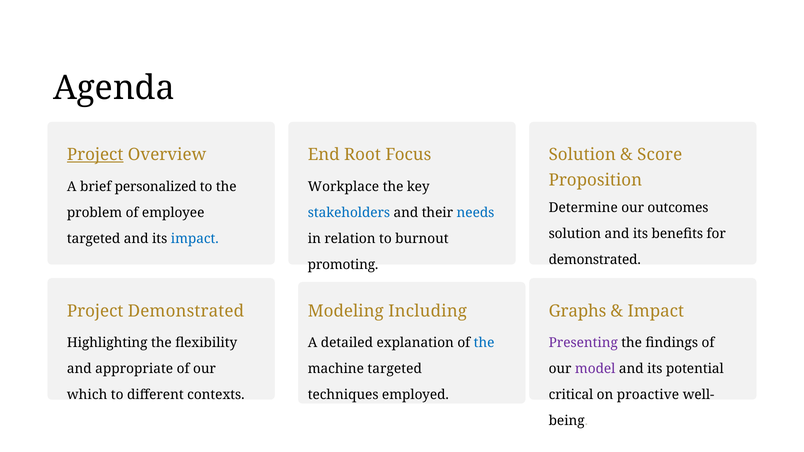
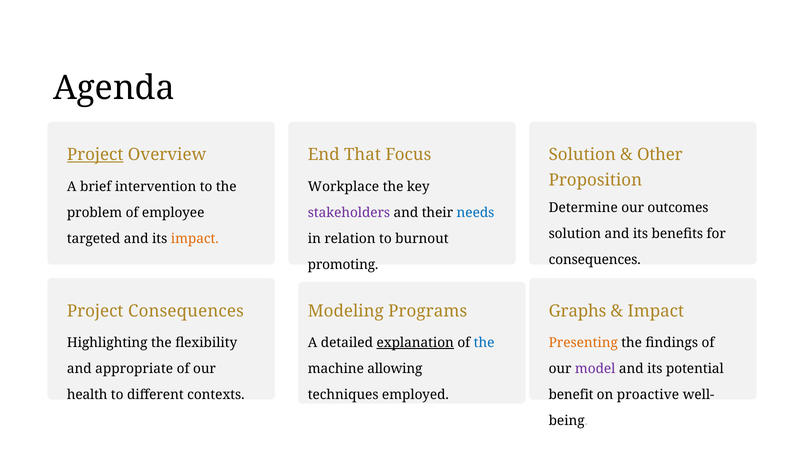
Root: Root -> That (362, 155)
Score: Score -> Other (660, 155)
personalized: personalized -> intervention (156, 187)
stakeholders colour: blue -> purple (349, 213)
impact colour: blue -> orange (195, 239)
demonstrated: demonstrated -> consequences (595, 260)
Project Demonstrated: Demonstrated -> Consequences (186, 311)
Including: Including -> Programs (428, 311)
explanation underline: none -> present (415, 343)
Presenting colour: purple -> orange (583, 343)
machine targeted: targeted -> allowing (395, 369)
which: which -> health (87, 395)
critical: critical -> benefit (571, 395)
